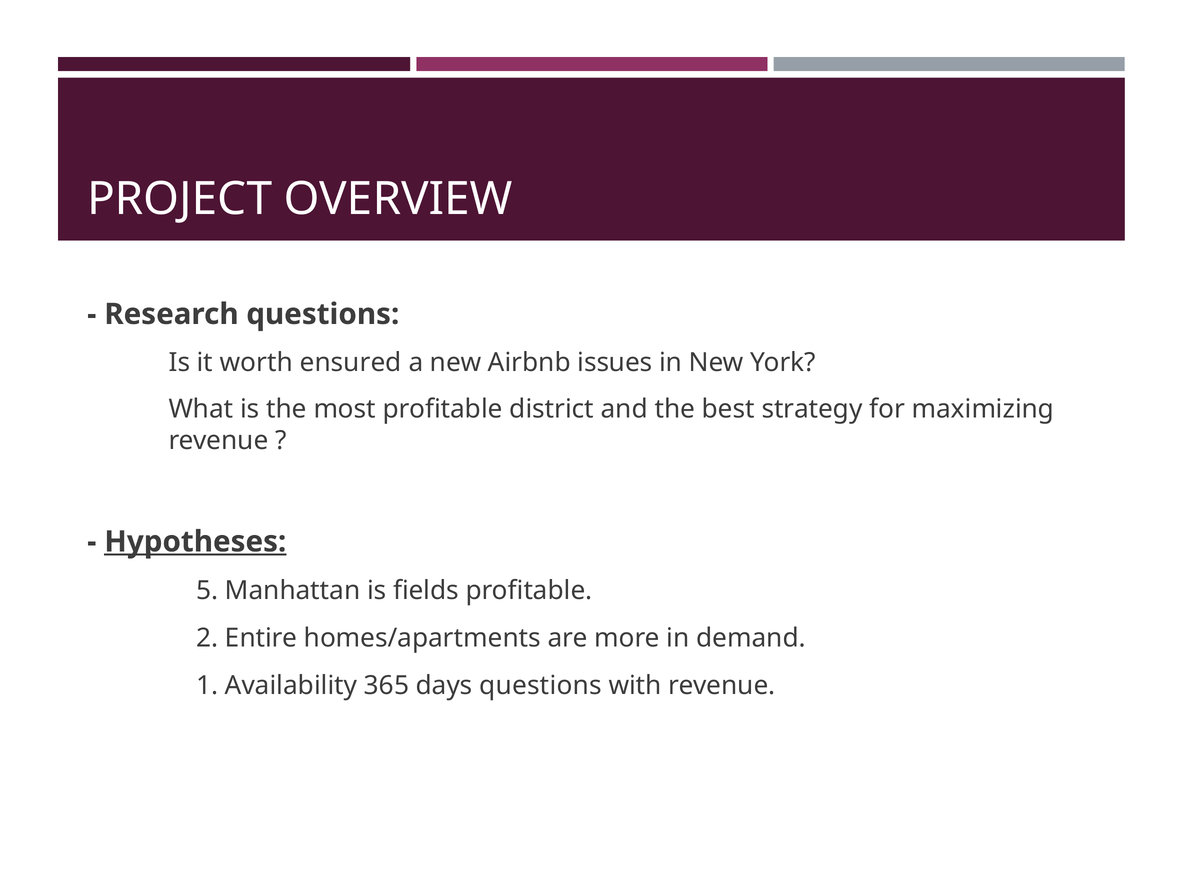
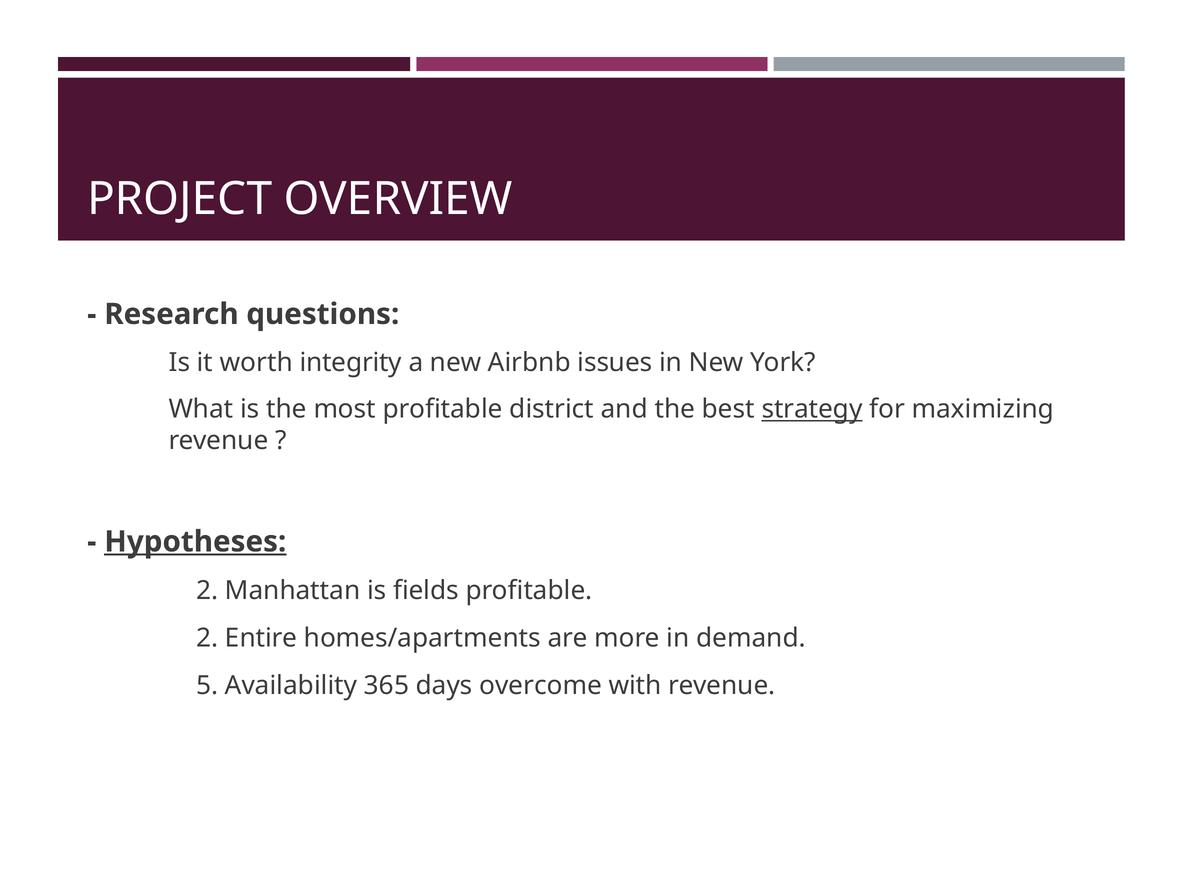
ensured: ensured -> integrity (351, 363)
strategy underline: none -> present (812, 409)
5: 5 -> 2 (207, 591)
1: 1 -> 5 (207, 685)
days questions: questions -> overcome (541, 685)
